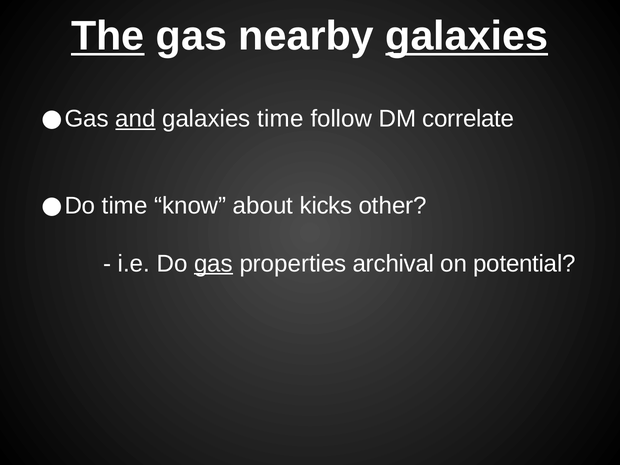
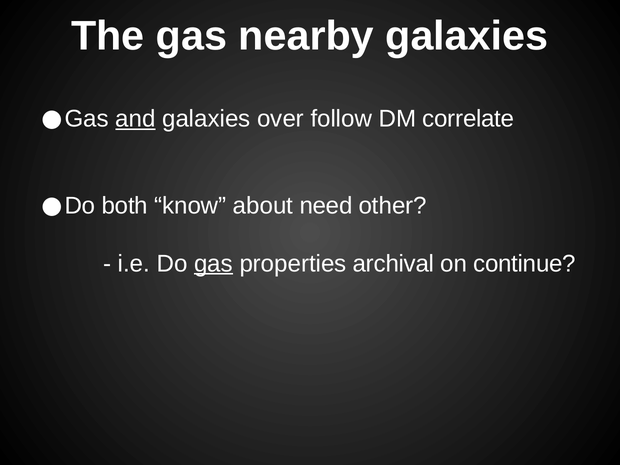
The underline: present -> none (108, 36)
galaxies underline: present -> none (467, 36)
galaxies time: time -> over (281, 119)
time: time -> both (125, 206)
kicks: kicks -> need (326, 206)
potential: potential -> continue (524, 264)
